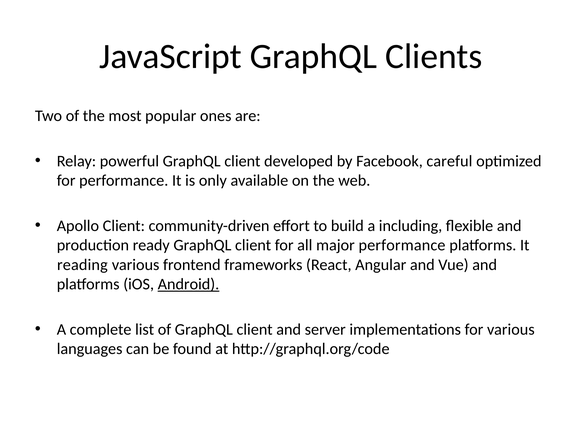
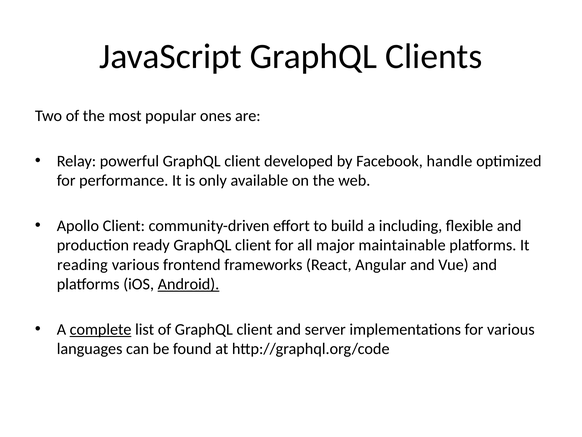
careful: careful -> handle (449, 161)
major performance: performance -> maintainable (402, 245)
complete underline: none -> present (101, 329)
